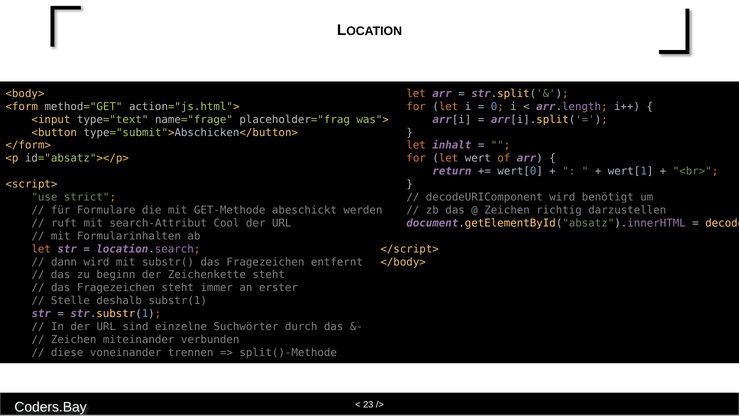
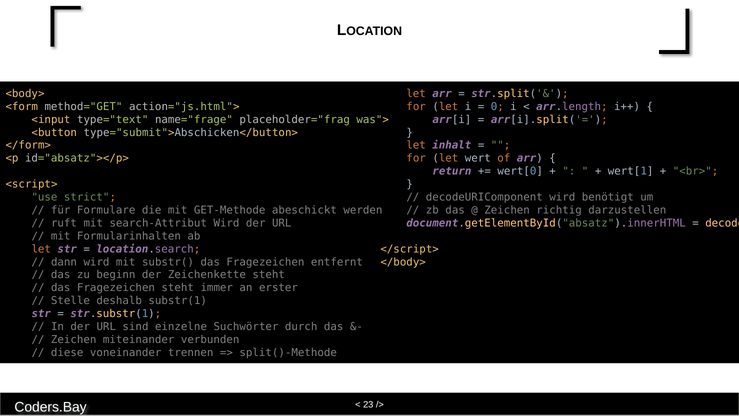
search-Attribut Cool: Cool -> Wird (226, 223)
